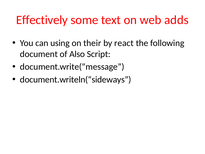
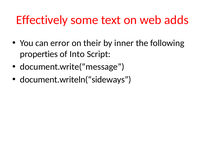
using: using -> error (60, 43)
react: react -> inner (124, 43)
document: document -> properties (39, 54)
Also: Also -> Into (77, 54)
